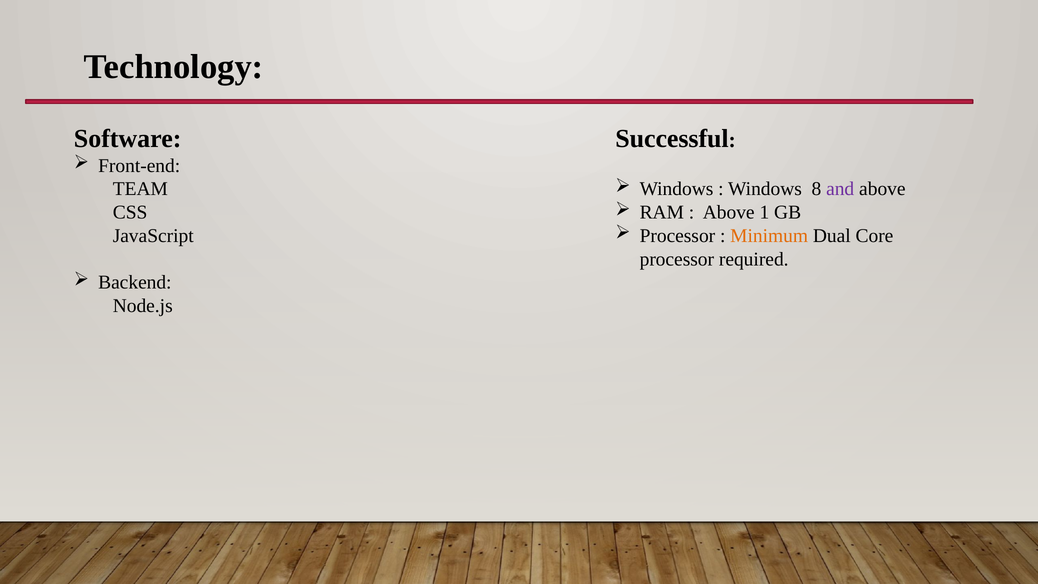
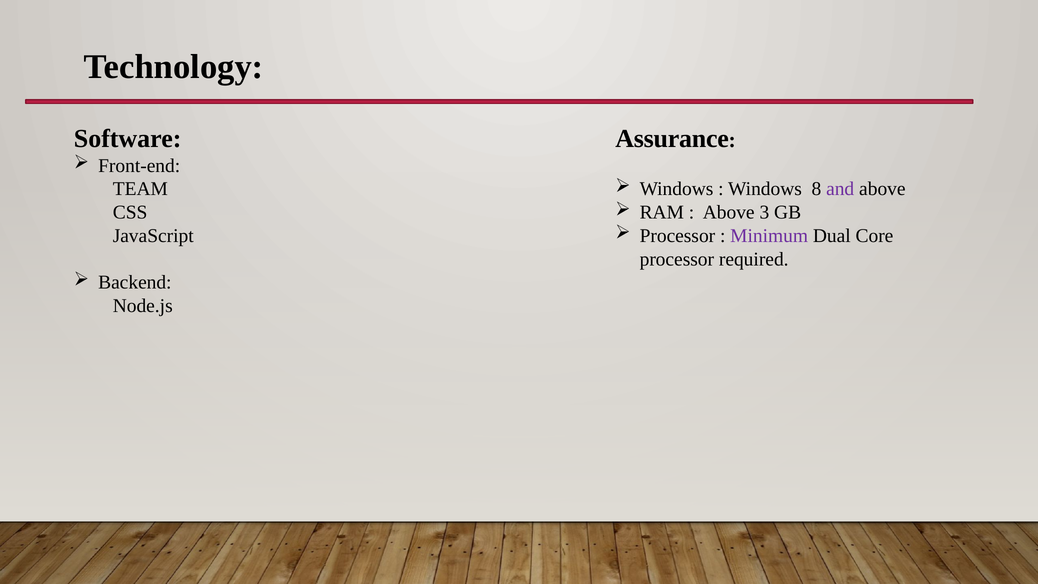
Successful: Successful -> Assurance (672, 139)
1: 1 -> 3 (764, 212)
Minimum colour: orange -> purple (769, 236)
